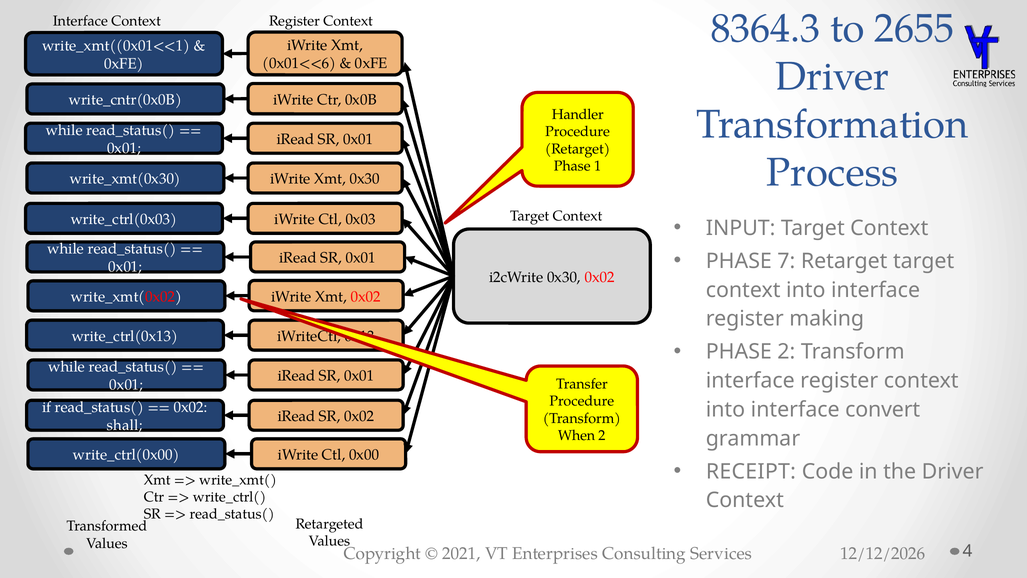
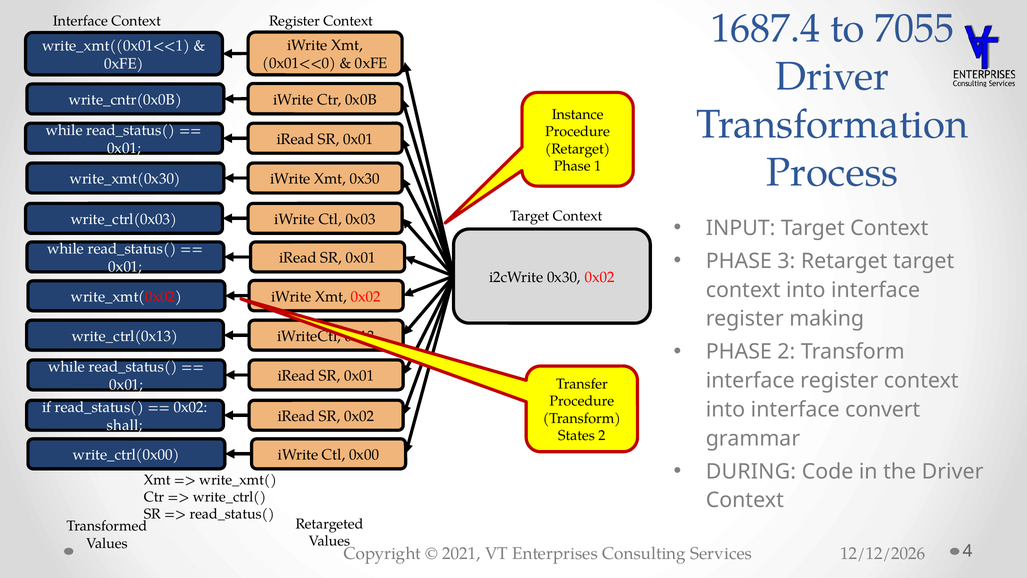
8364.3: 8364.3 -> 1687.4 (765, 29)
2655: 2655 -> 7055 (914, 29)
0x01<<6: 0x01<<6 -> 0x01<<0 (299, 63)
Handler: Handler -> Instance (578, 114)
7: 7 -> 3 (786, 261)
When: When -> States (576, 435)
RECEIPT: RECEIPT -> DURING (751, 471)
